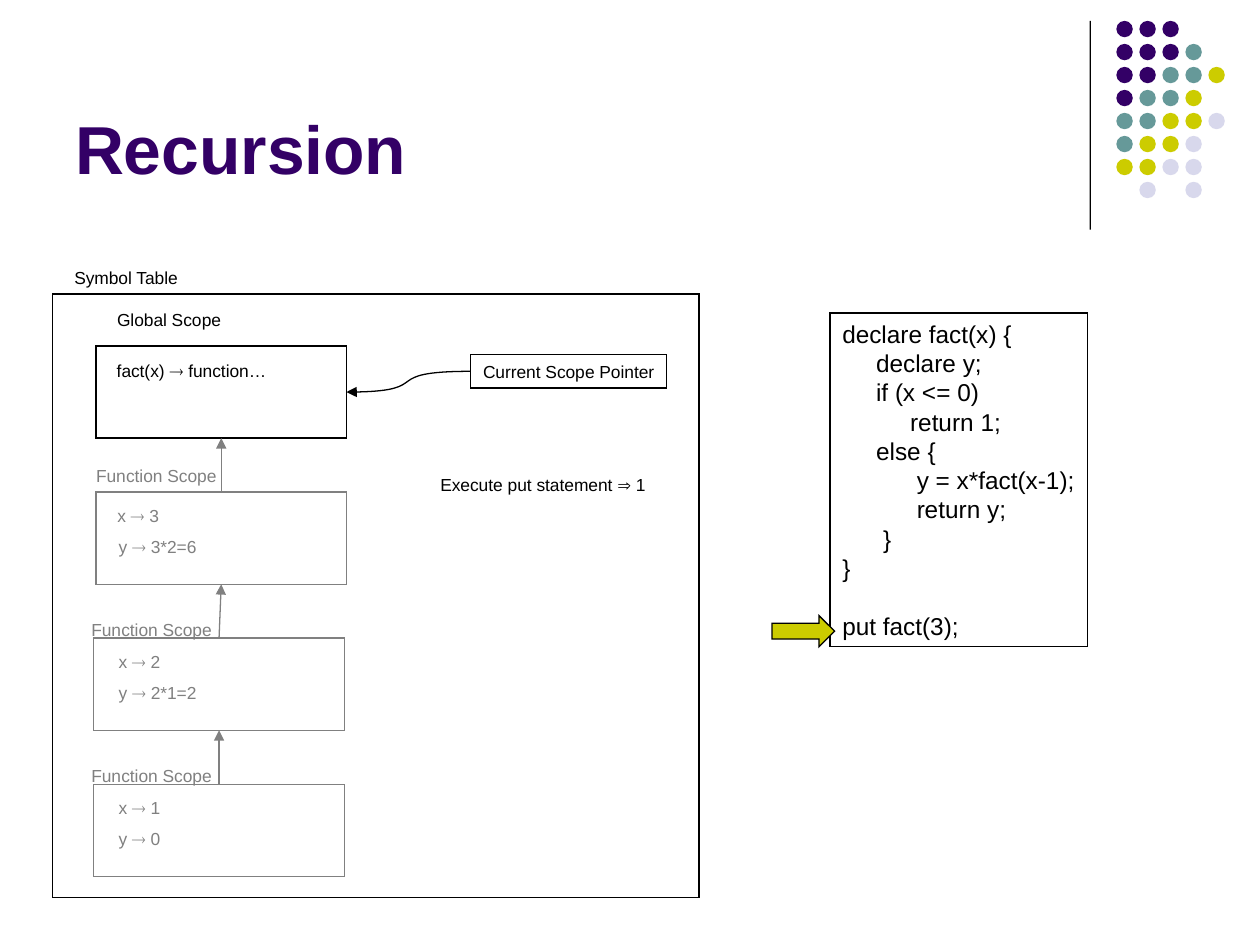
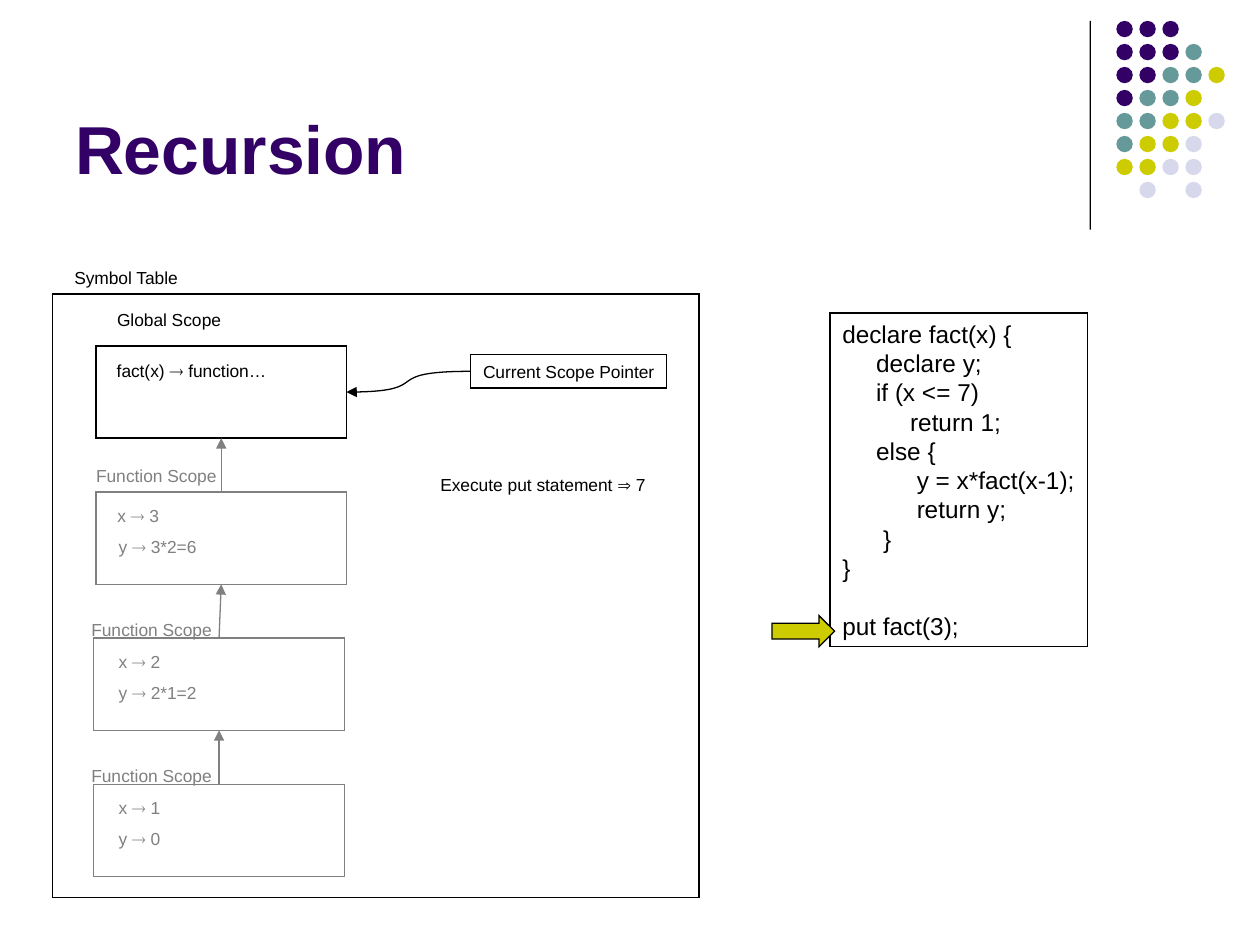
0: 0 -> 7 (968, 394)
1: 1 -> 7 (641, 486)
